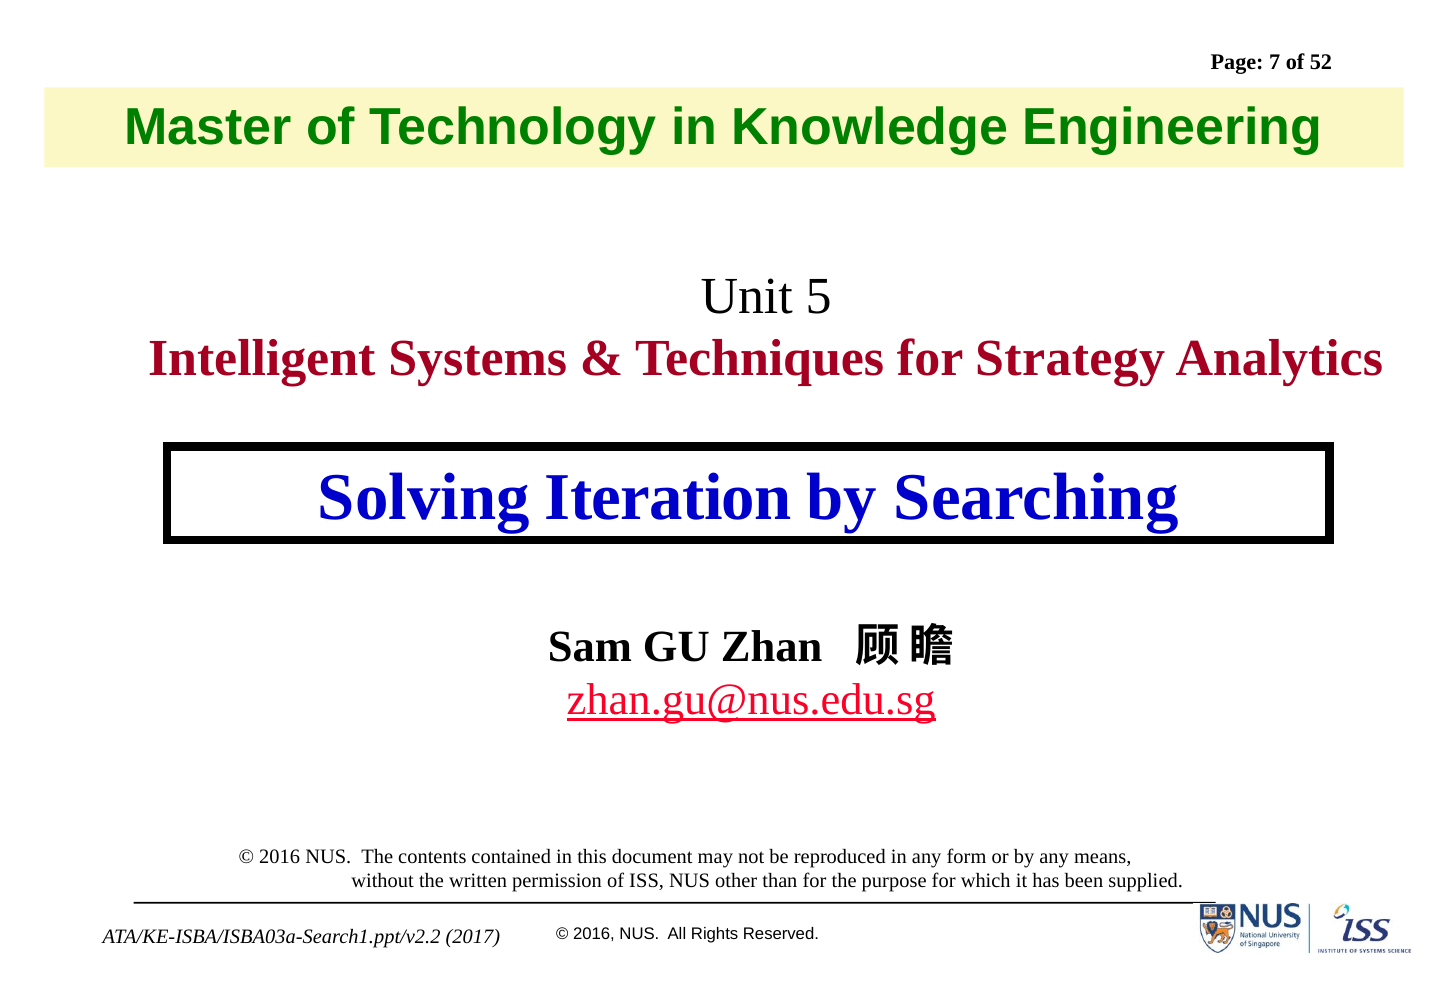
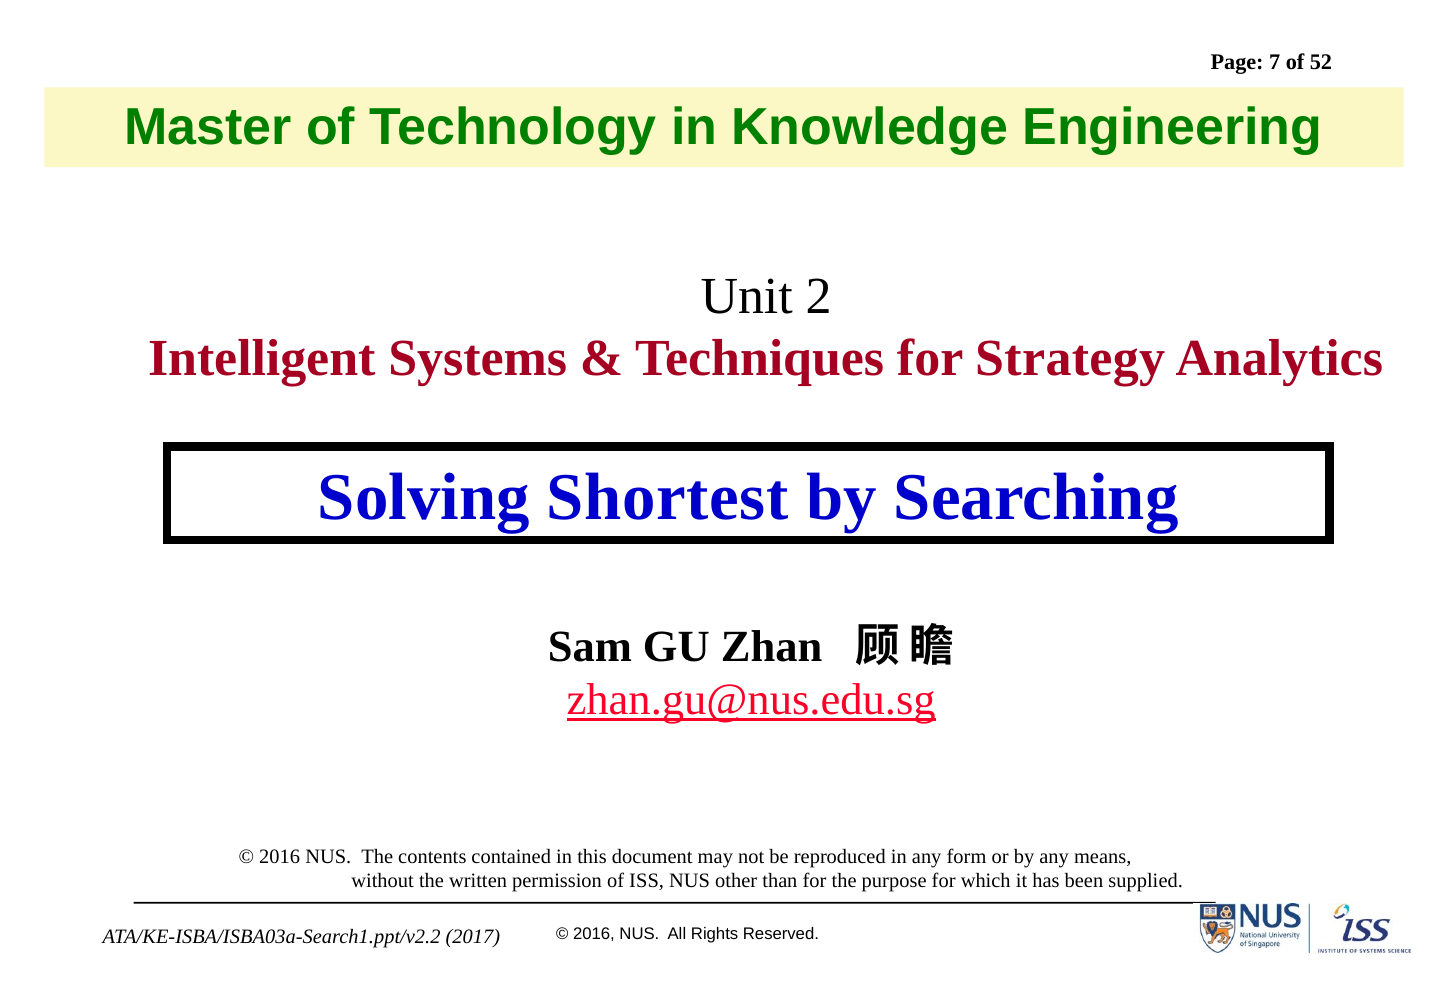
5: 5 -> 2 (819, 296)
Iteration: Iteration -> Shortest (668, 498)
